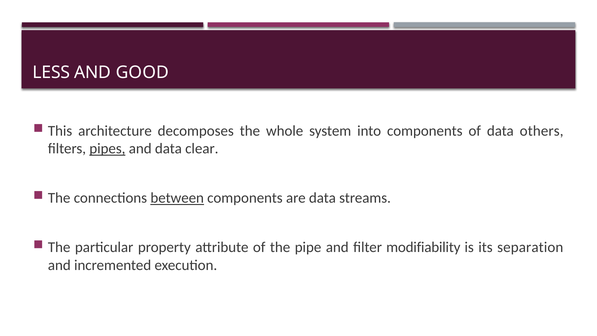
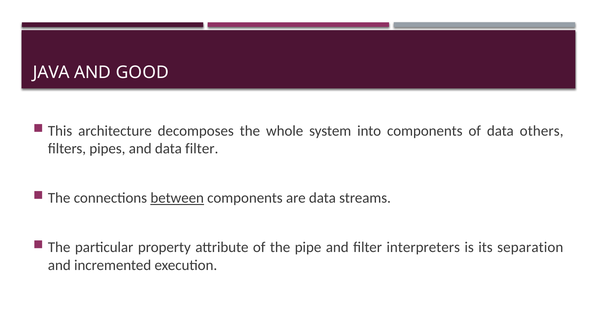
LESS: LESS -> JAVA (51, 73)
pipes underline: present -> none (107, 149)
data clear: clear -> filter (202, 149)
modifiability: modifiability -> interpreters (423, 247)
